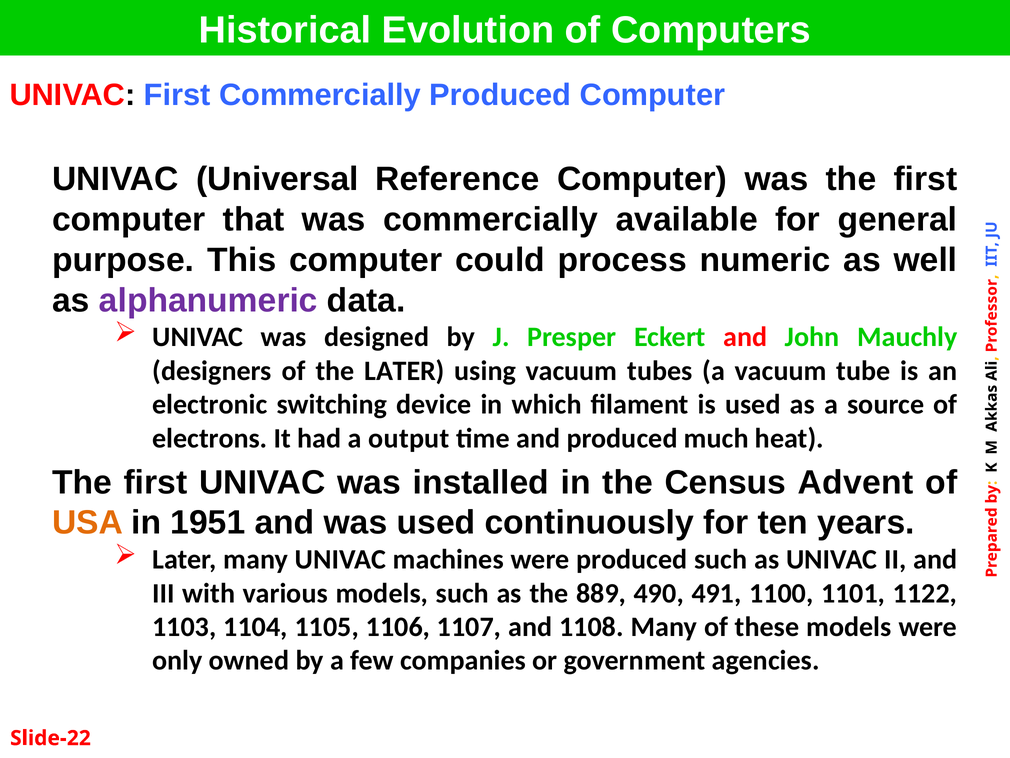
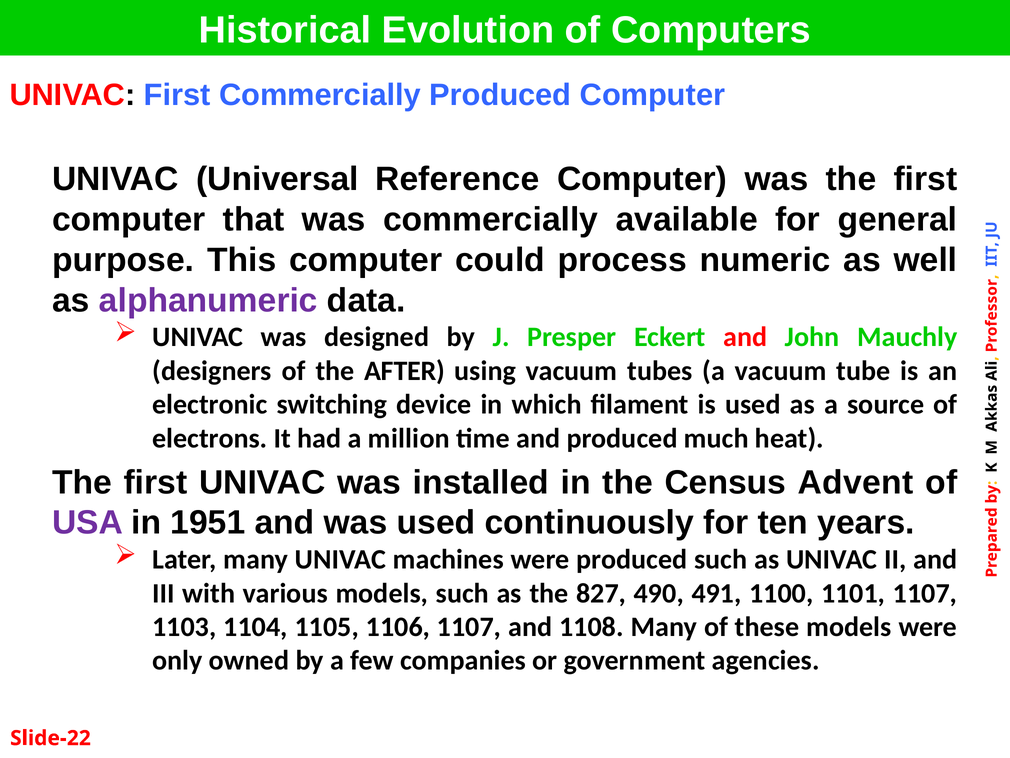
the LATER: LATER -> AFTER (405, 371)
output: output -> million (409, 438)
USA colour: orange -> purple (88, 523)
889: 889 -> 827 (601, 593)
1101 1122: 1122 -> 1107 (925, 593)
